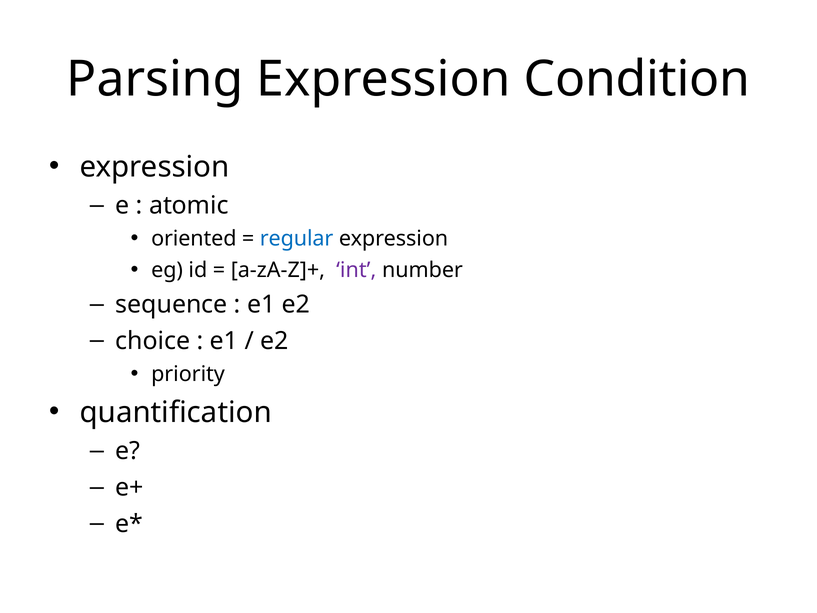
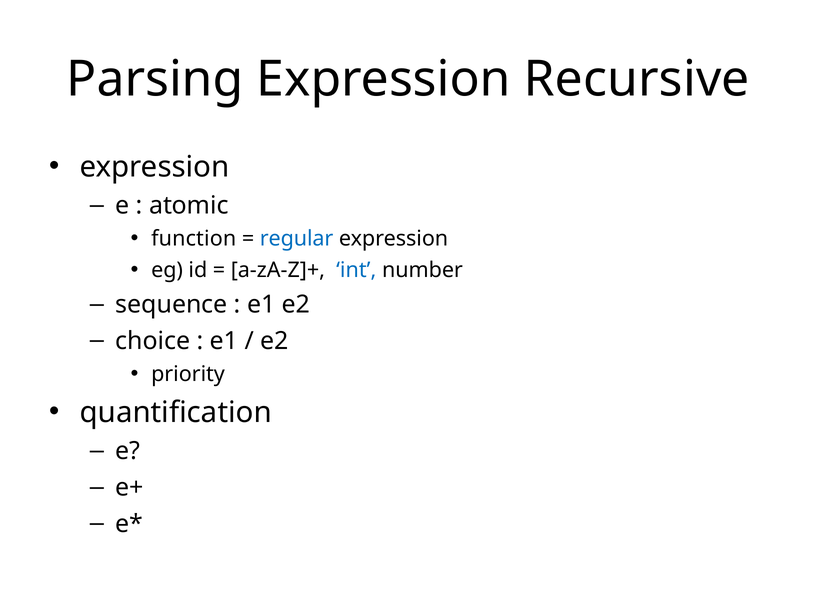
Condition: Condition -> Recursive (637, 79)
oriented: oriented -> function (194, 239)
int colour: purple -> blue (356, 270)
